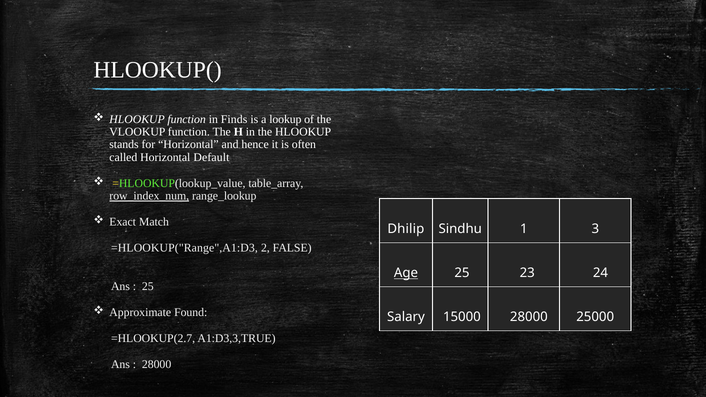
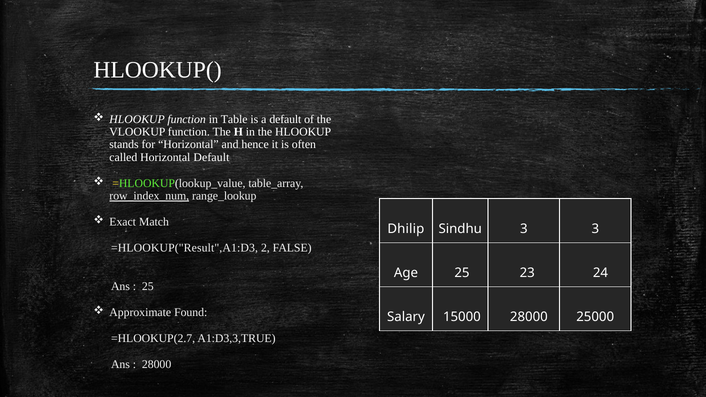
Finds: Finds -> Table (234, 119)
a lookup: lookup -> default (285, 119)
Sindhu 1: 1 -> 3 (524, 229)
=HLOOKUP("Range",A1:D3: =HLOOKUP("Range",A1:D3 -> =HLOOKUP("Result",A1:D3 (185, 248)
Age underline: present -> none (406, 273)
